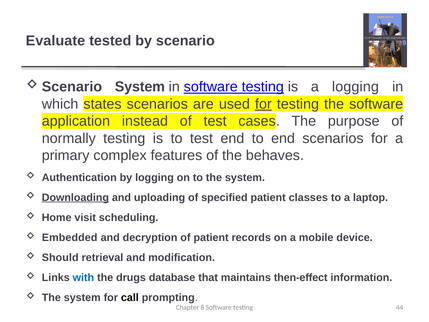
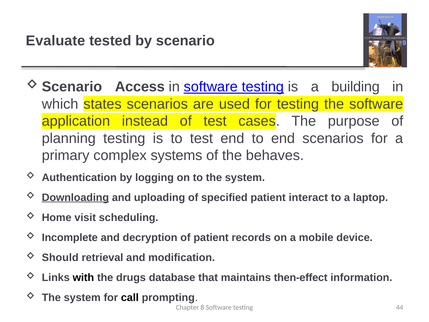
System: System -> Access (140, 87)
a logging: logging -> building (356, 87)
for underline: present -> none (263, 104)
normally: normally -> planning (69, 138)
features: features -> systems (176, 155)
classes: classes -> interact (308, 197)
Embedded: Embedded -> Incomplete (70, 237)
with colour: blue -> black (83, 277)
